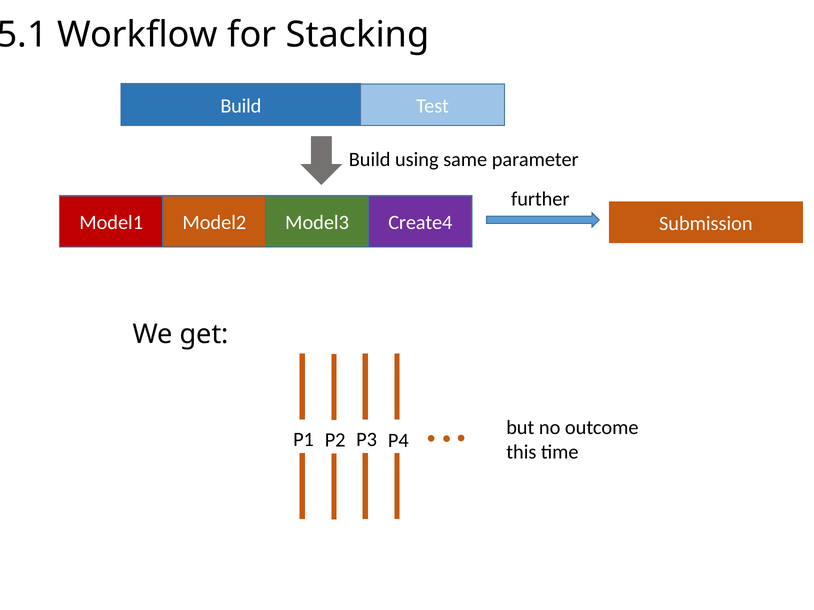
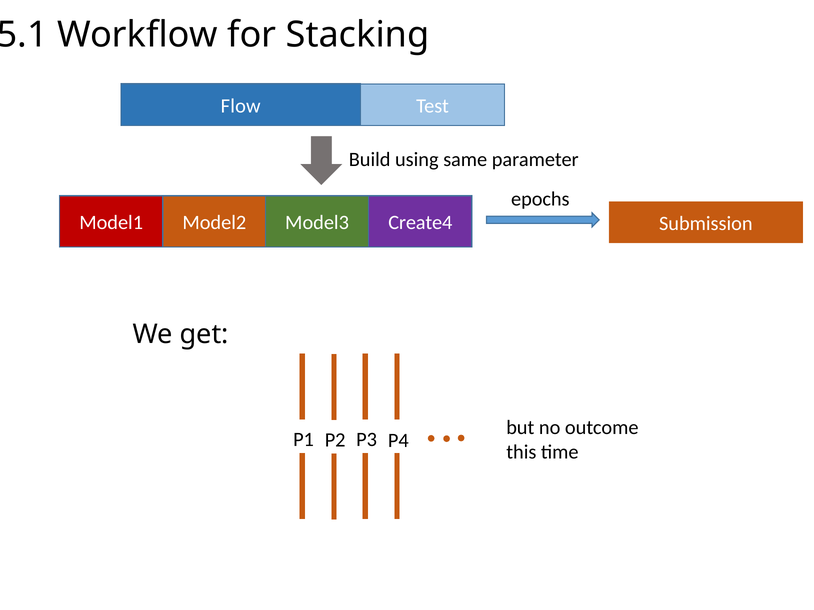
Build: Build -> Flow (241, 106)
further: further -> epochs (540, 199)
